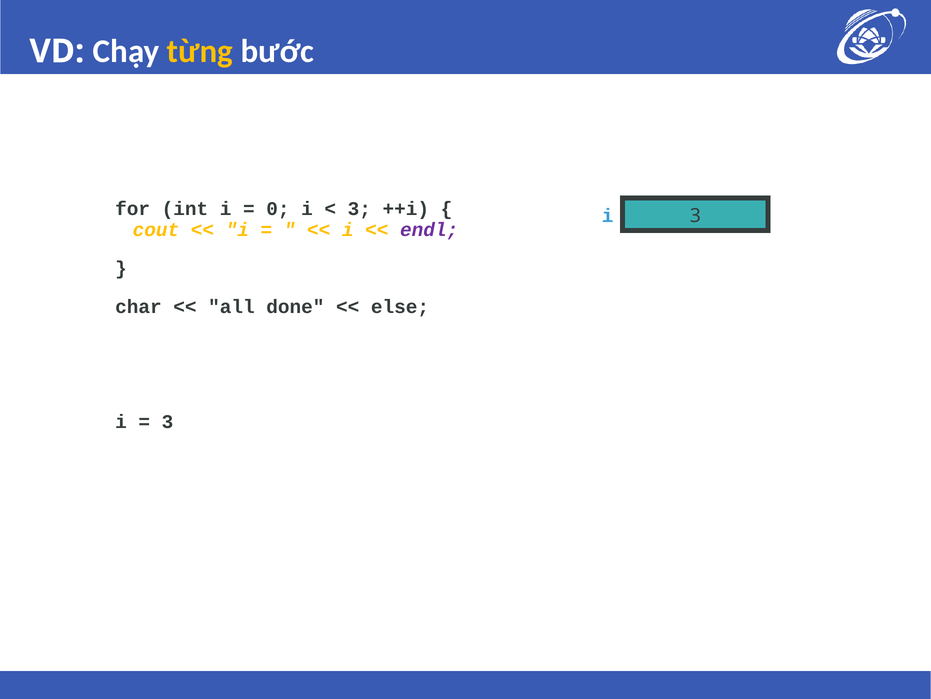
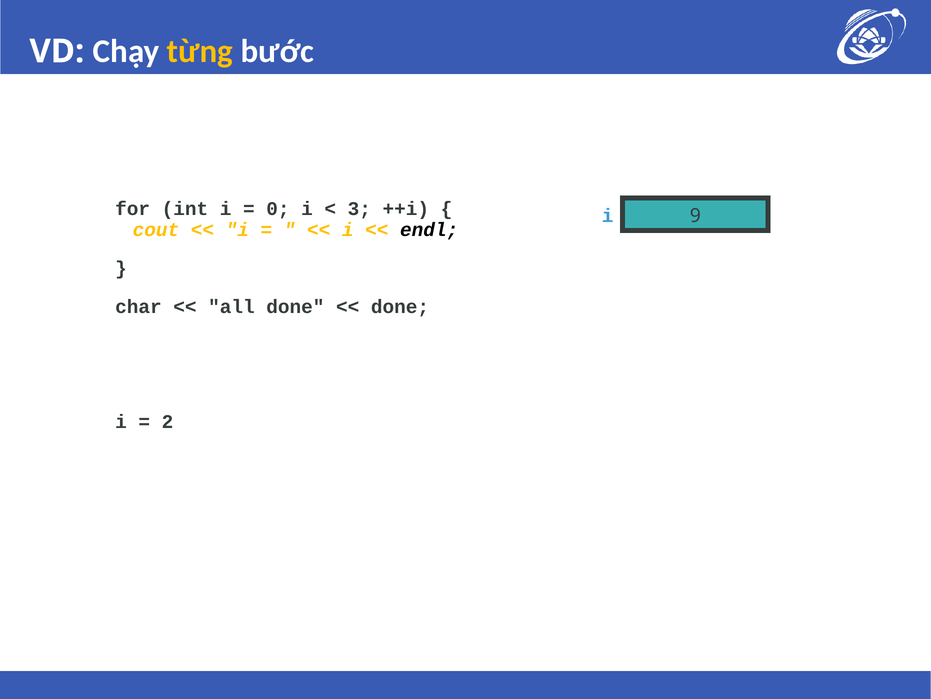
i 3: 3 -> 9 (695, 215)
endl colour: purple -> black (429, 230)
else: else -> done (400, 306)
3: 3 -> 2 (168, 422)
